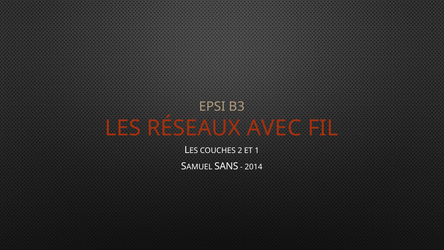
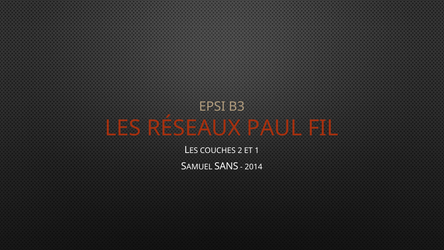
AVEC: AVEC -> PAUL (274, 128)
